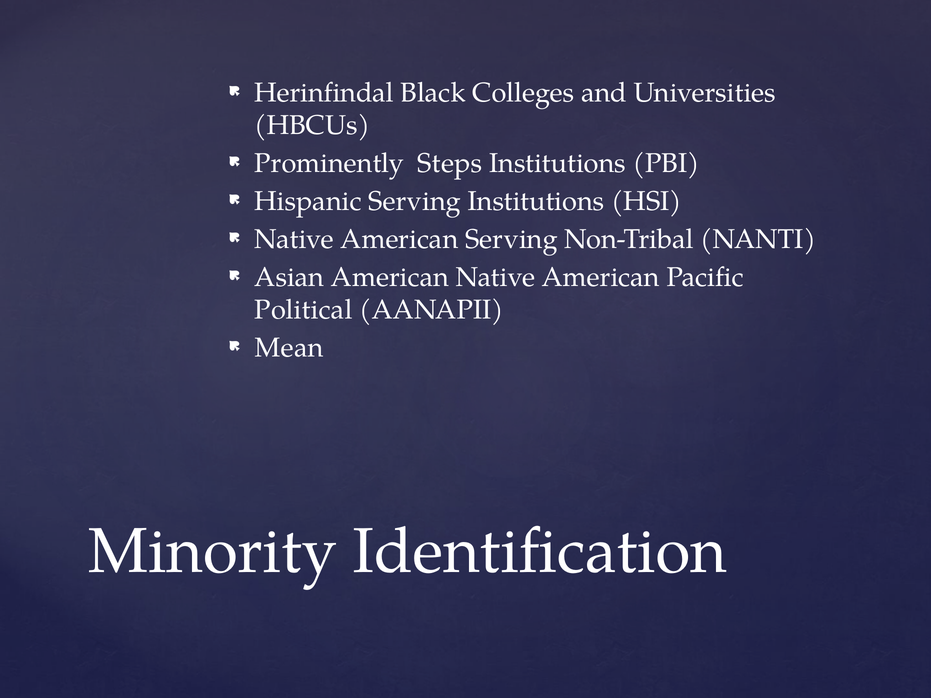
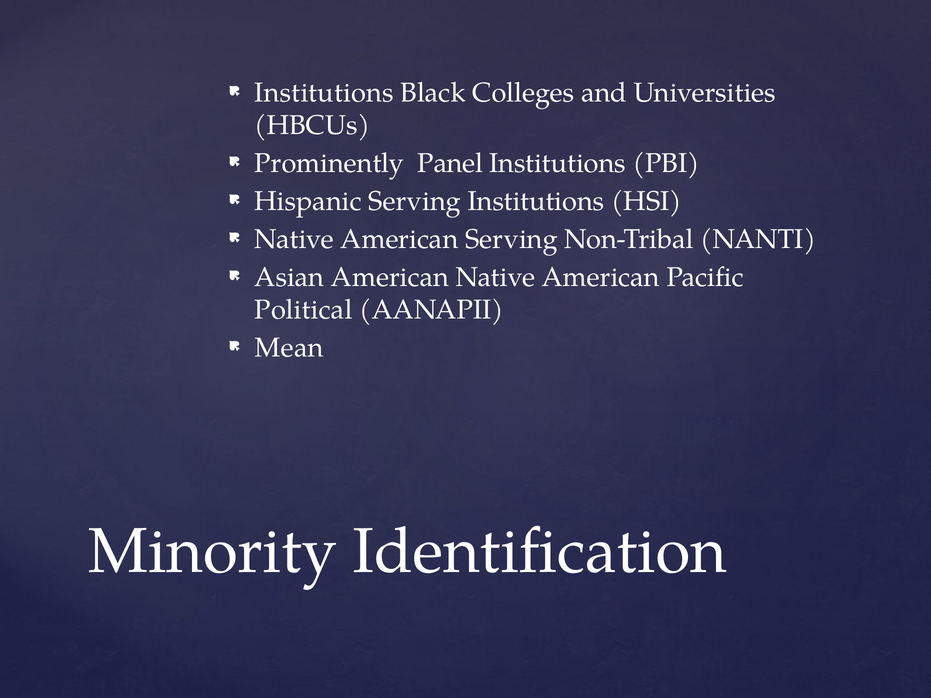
Herinfindal: Herinfindal -> Institutions (324, 93)
Steps: Steps -> Panel (450, 163)
